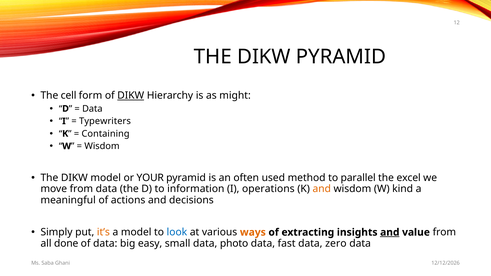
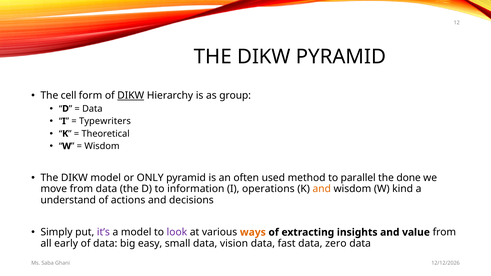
might: might -> group (235, 96)
Containing: Containing -> Theoretical (106, 134)
YOUR: YOUR -> ONLY (150, 178)
excel: excel -> done (409, 178)
meaningful: meaningful -> understand (68, 200)
it’s colour: orange -> purple (103, 232)
look colour: blue -> purple (177, 232)
and underline: present -> none (390, 232)
done: done -> early (66, 243)
photo: photo -> vision (234, 243)
